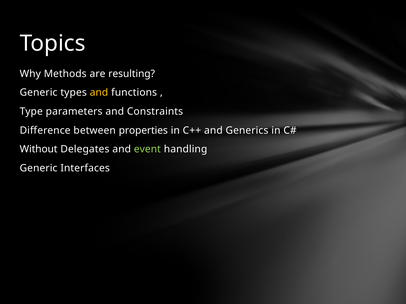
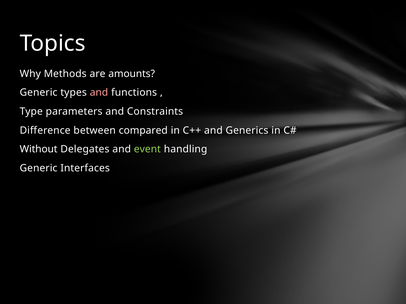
resulting: resulting -> amounts (132, 74)
and colour: yellow -> pink (99, 93)
properties: properties -> compared (143, 131)
